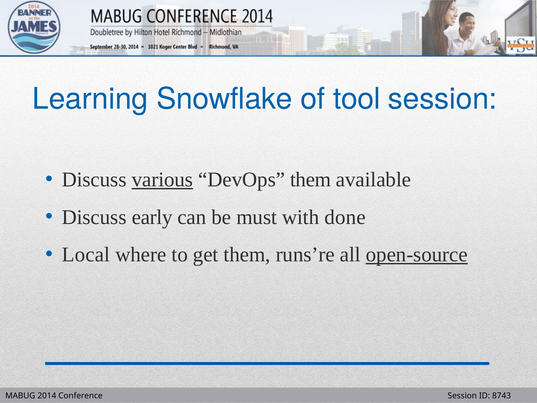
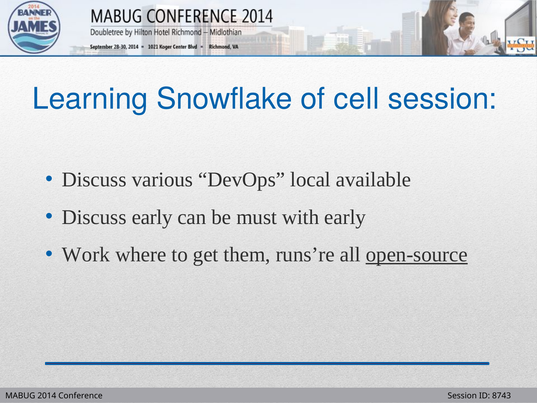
tool: tool -> cell (356, 99)
various underline: present -> none (162, 179)
DevOps them: them -> local (311, 179)
with done: done -> early (345, 217)
Local: Local -> Work (86, 255)
